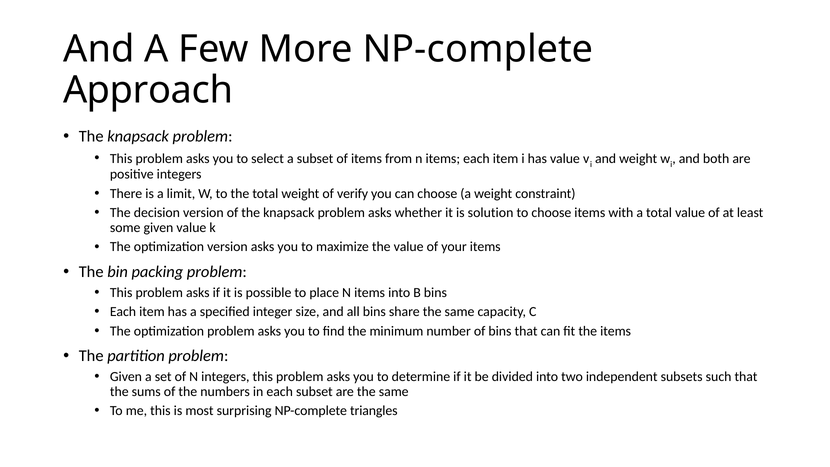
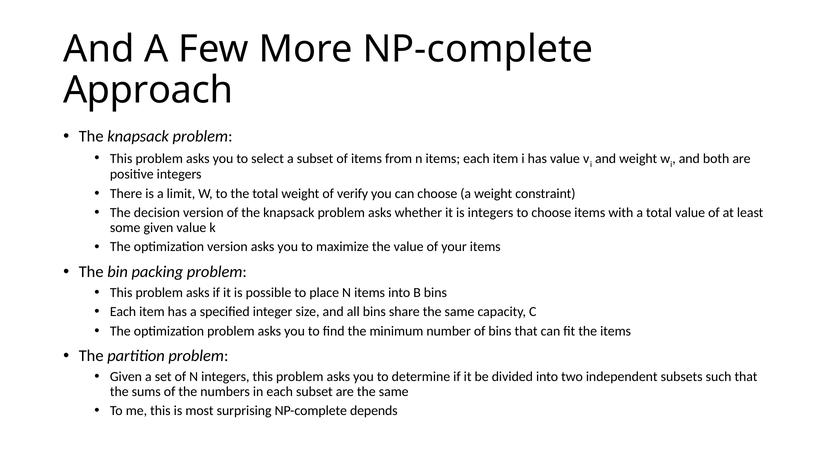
is solution: solution -> integers (491, 213)
triangles: triangles -> depends (374, 411)
